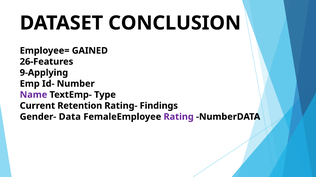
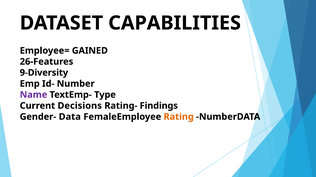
CONCLUSION: CONCLUSION -> CAPABILITIES (175, 23)
9-Applying: 9-Applying -> 9-Diversity (44, 73)
Retention: Retention -> Decisions (80, 106)
Rating colour: purple -> orange (179, 117)
